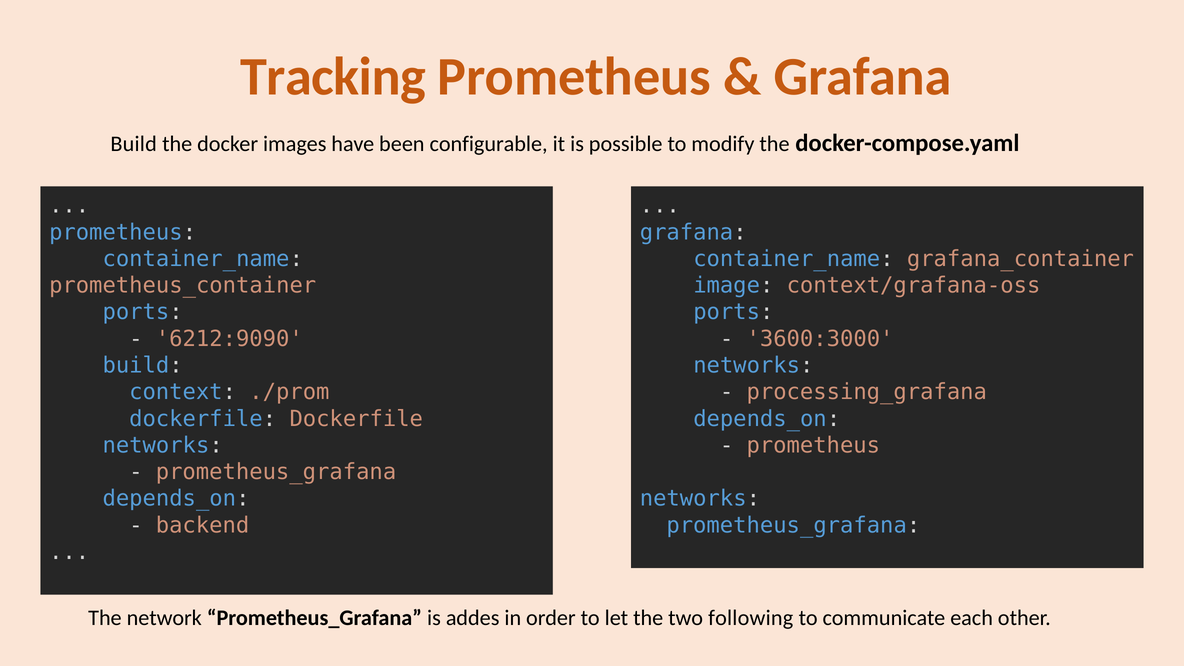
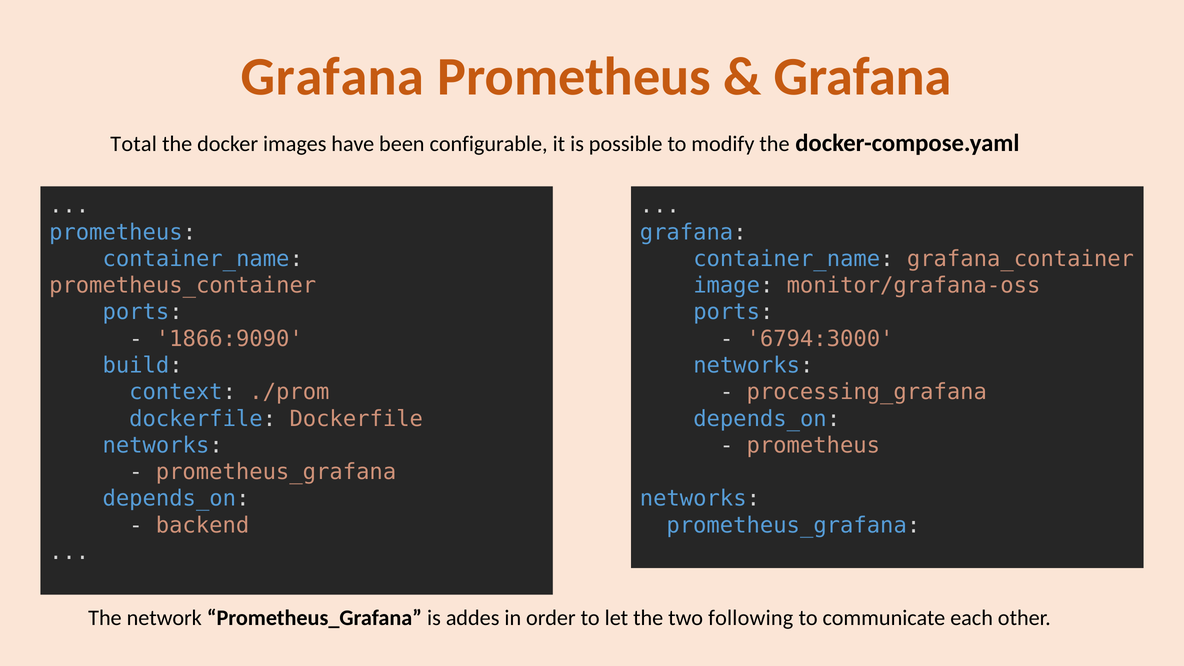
Tracking: Tracking -> Grafana (332, 77)
Build: Build -> Total (134, 144)
context/grafana-oss: context/grafana-oss -> monitor/grafana-oss (914, 286)
6212:9090: 6212:9090 -> 1866:9090 (229, 339)
3600:3000: 3600:3000 -> 6794:3000 (820, 339)
